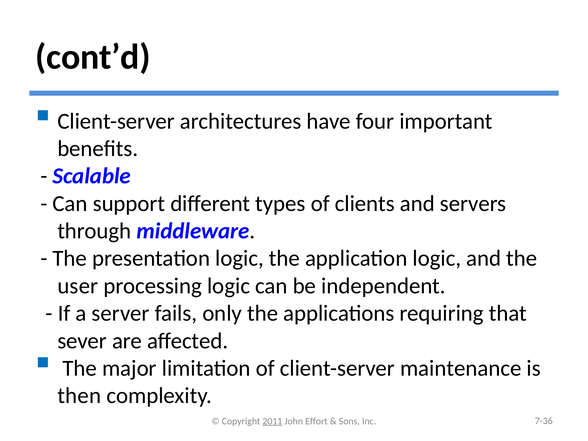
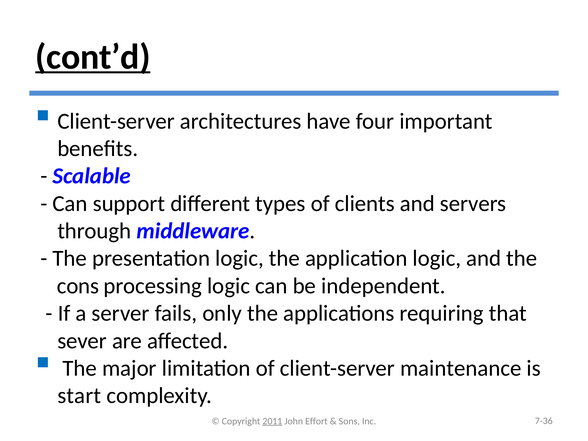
cont’d underline: none -> present (93, 57)
user: user -> cons (78, 286)
then: then -> start (79, 396)
